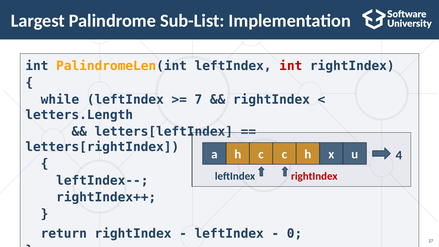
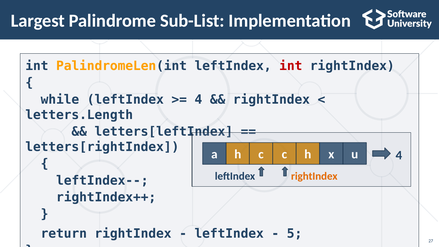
7: 7 -> 4 (198, 99)
rightIndex colour: red -> orange (314, 176)
0: 0 -> 5 (295, 233)
